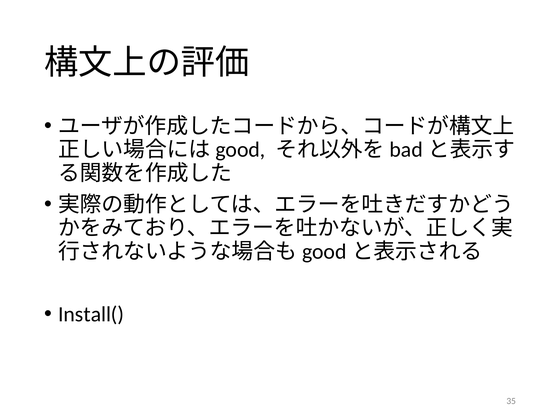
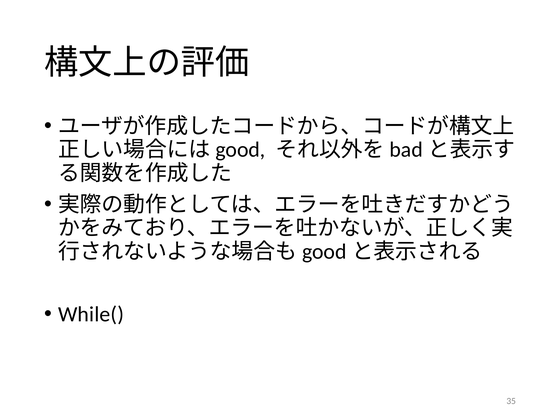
Install(: Install( -> While( (91, 314)
